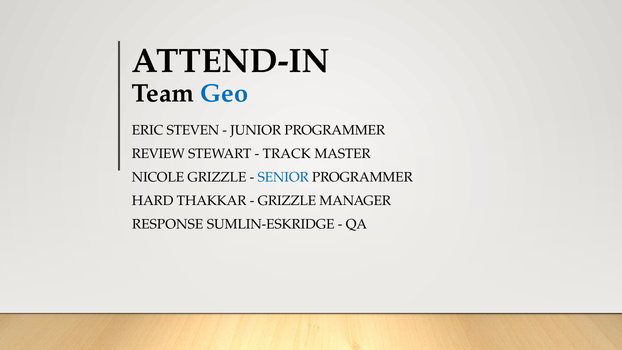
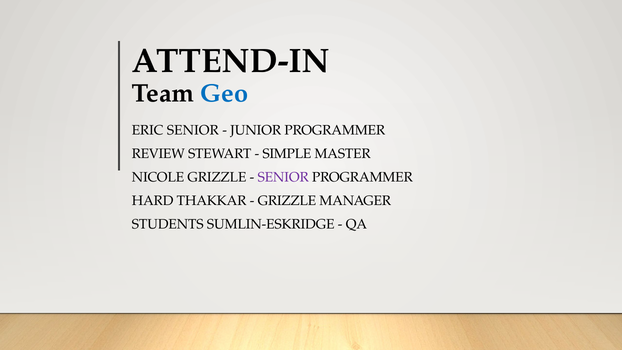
ERIC STEVEN: STEVEN -> SENIOR (193, 130)
TRACK: TRACK -> SIMPLE (287, 154)
SENIOR colour: blue -> purple (283, 177)
RESPONSE: RESPONSE -> STUDENTS (168, 224)
